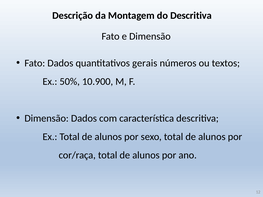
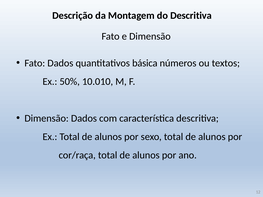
gerais: gerais -> básica (145, 63)
10.900: 10.900 -> 10.010 (98, 82)
